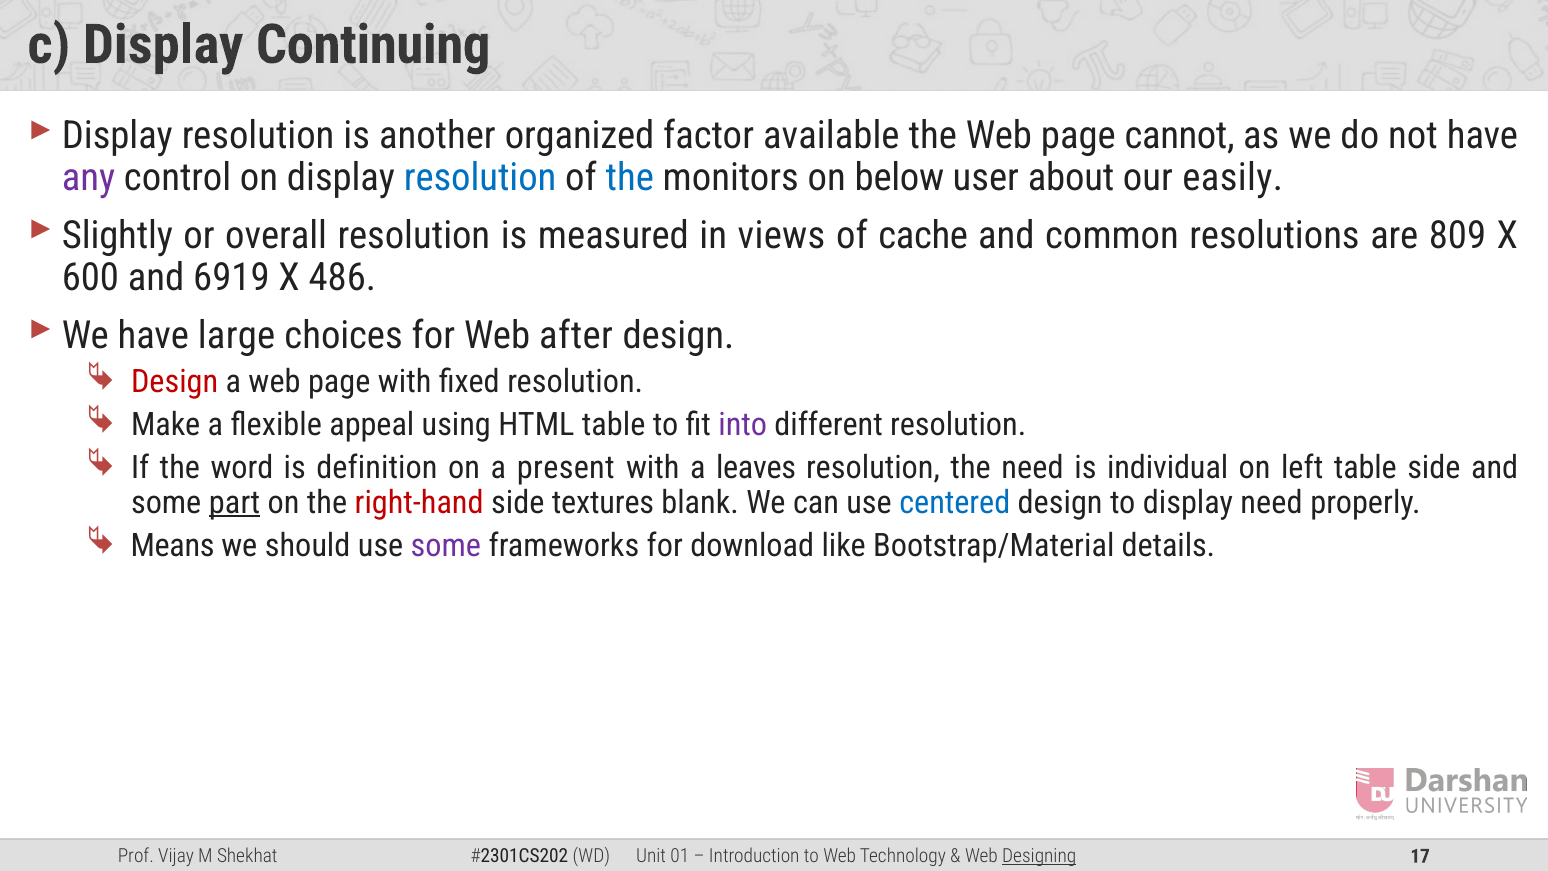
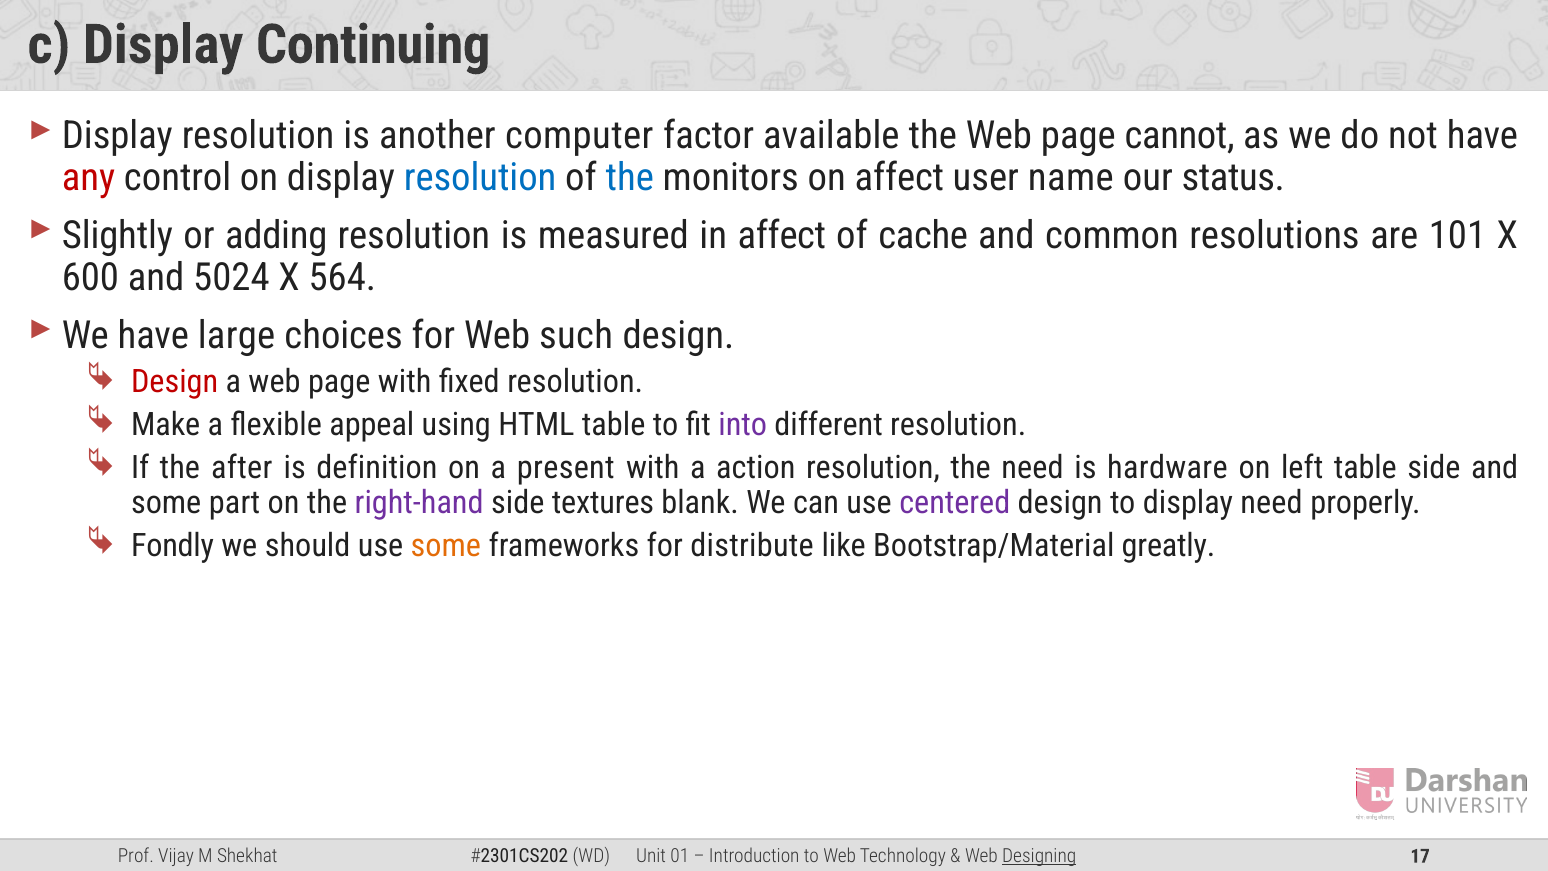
organized: organized -> computer (579, 136)
any colour: purple -> red (89, 178)
on below: below -> affect (899, 178)
about: about -> name (1071, 178)
easily: easily -> status (1233, 178)
overall: overall -> adding (276, 236)
in views: views -> affect (782, 236)
809: 809 -> 101 (1458, 236)
6919: 6919 -> 5024 (231, 278)
486: 486 -> 564 (342, 278)
after: after -> such (576, 335)
word: word -> after (242, 468)
leaves: leaves -> action (756, 468)
individual: individual -> hardware (1167, 468)
part underline: present -> none (234, 502)
right-hand colour: red -> purple (419, 502)
centered colour: blue -> purple (955, 502)
Means: Means -> Fondly (173, 545)
some colour: purple -> orange (446, 545)
download: download -> distribute (752, 545)
details: details -> greatly (1169, 545)
